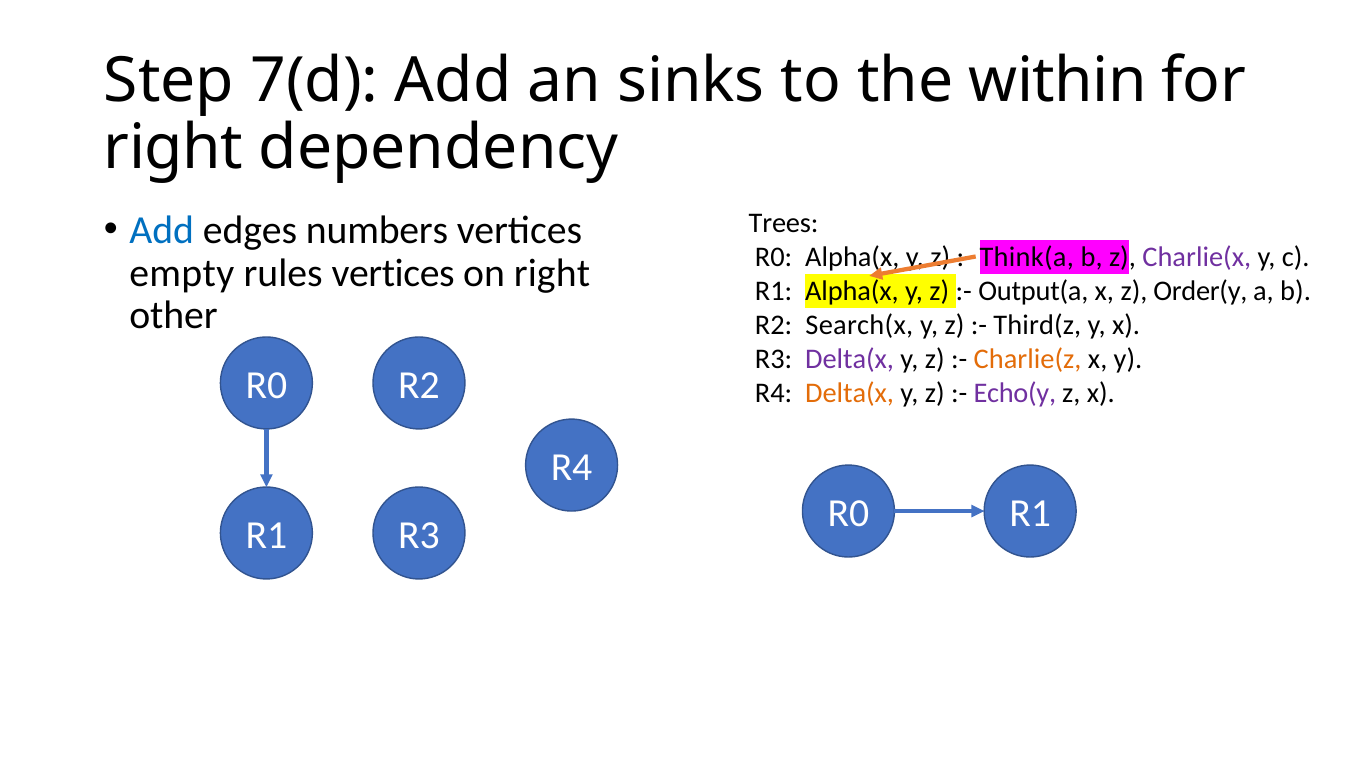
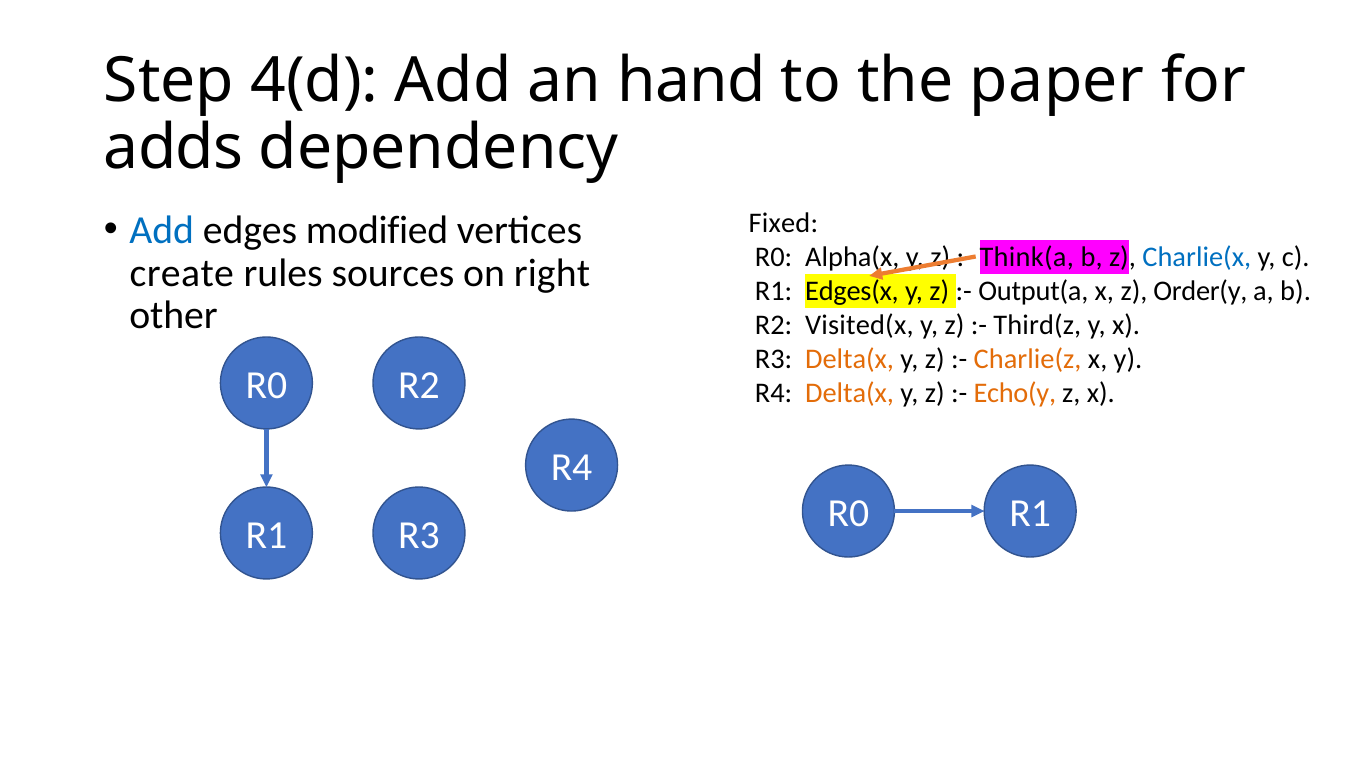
7(d: 7(d -> 4(d (315, 81)
sinks: sinks -> hand (691, 81)
within: within -> paper (1057, 81)
right: right -> adds (174, 148)
numbers: numbers -> modified (377, 230)
Trees: Trees -> Fixed (783, 223)
Charlie(x colour: purple -> blue (1197, 257)
empty: empty -> create (182, 273)
rules vertices: vertices -> sources (393, 273)
R1 Alpha(x: Alpha(x -> Edges(x (852, 291)
Search(x: Search(x -> Visited(x (859, 325)
Delta(x colour: purple -> orange (850, 359)
Echo(y colour: purple -> orange (1015, 393)
